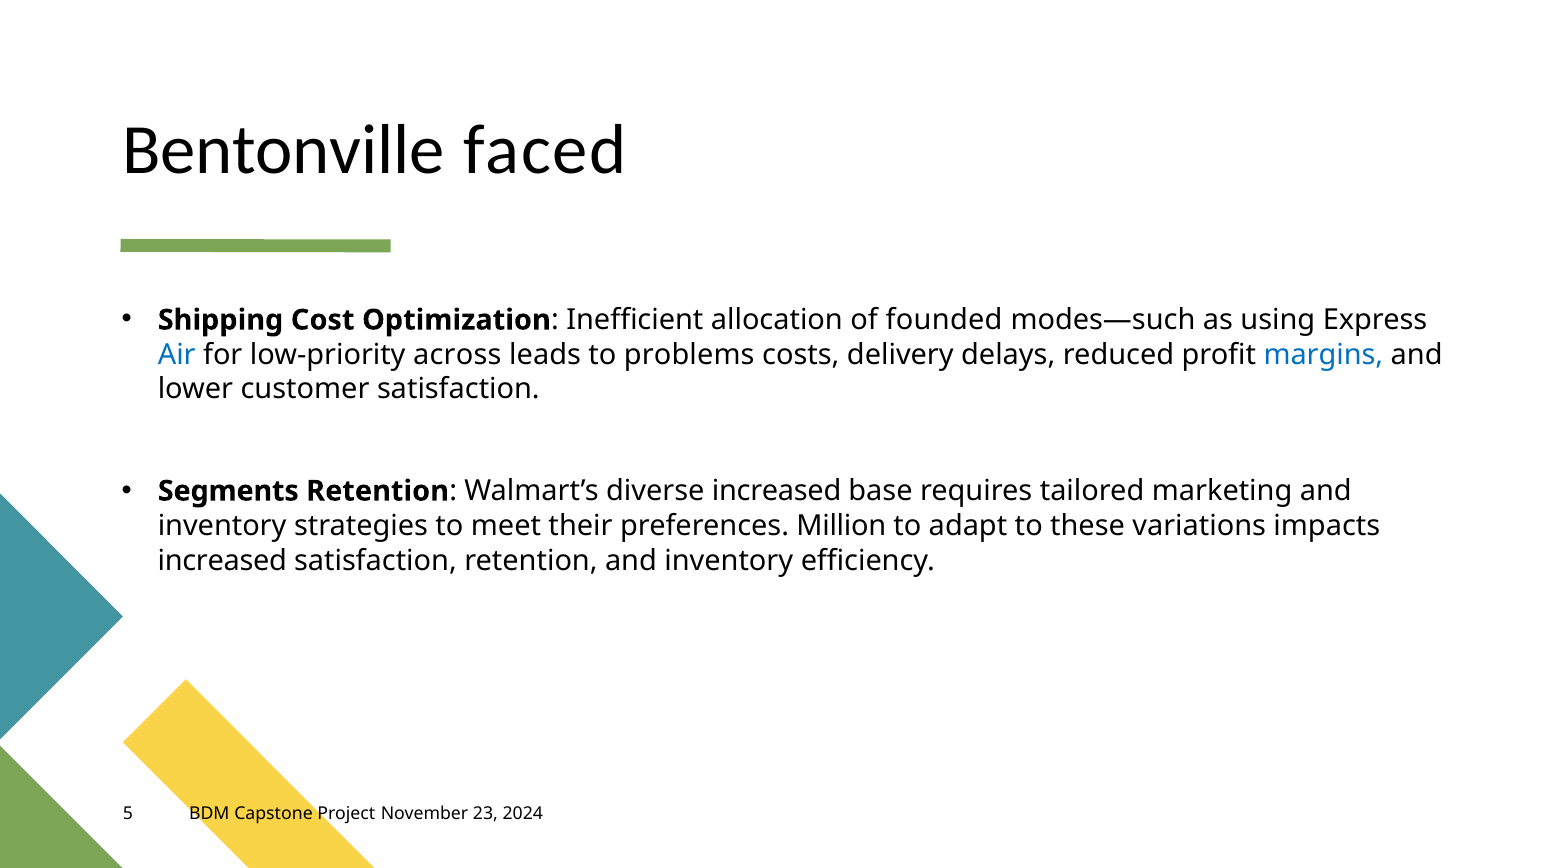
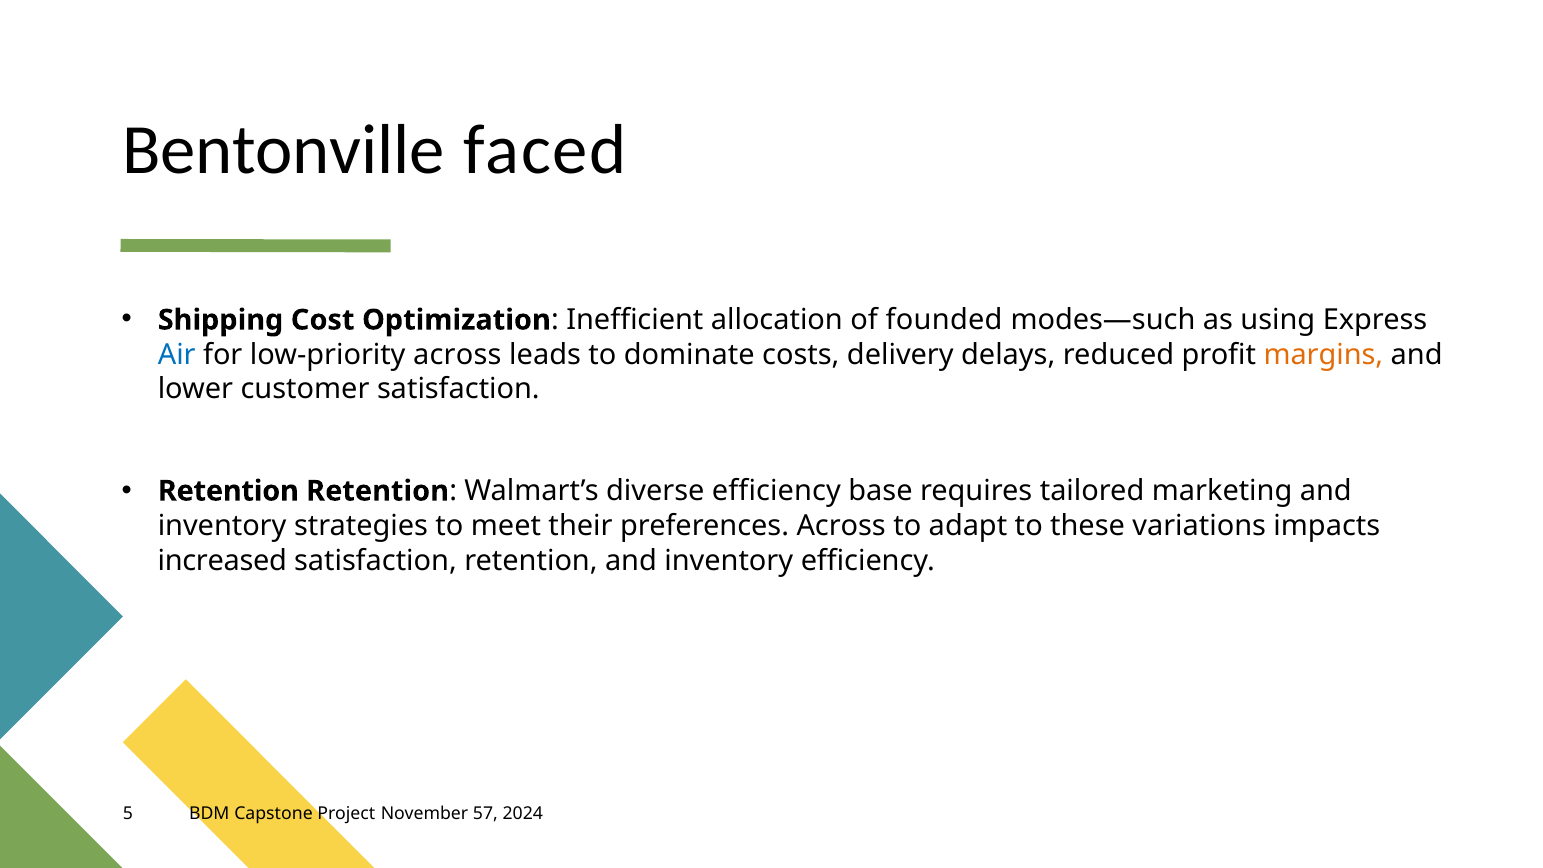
problems: problems -> dominate (689, 355)
margins colour: blue -> orange (1323, 355)
Segments: Segments -> Retention (228, 491)
diverse increased: increased -> efficiency (776, 491)
preferences Million: Million -> Across (841, 526)
23: 23 -> 57 (485, 813)
